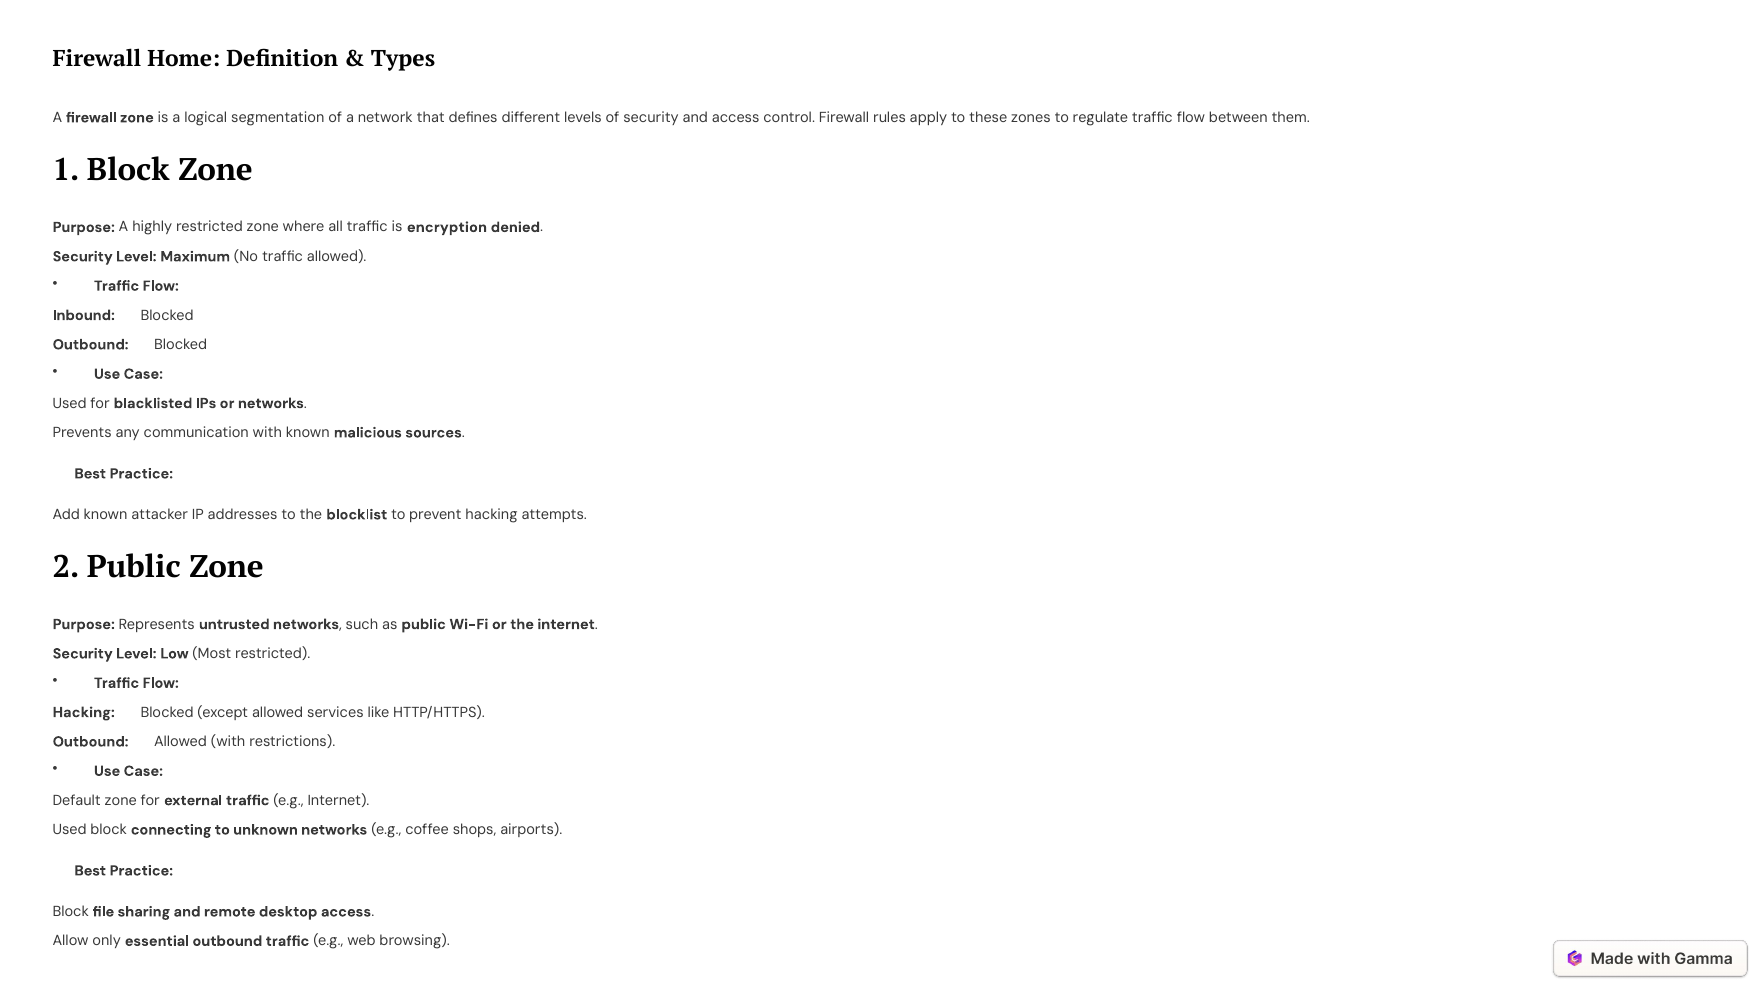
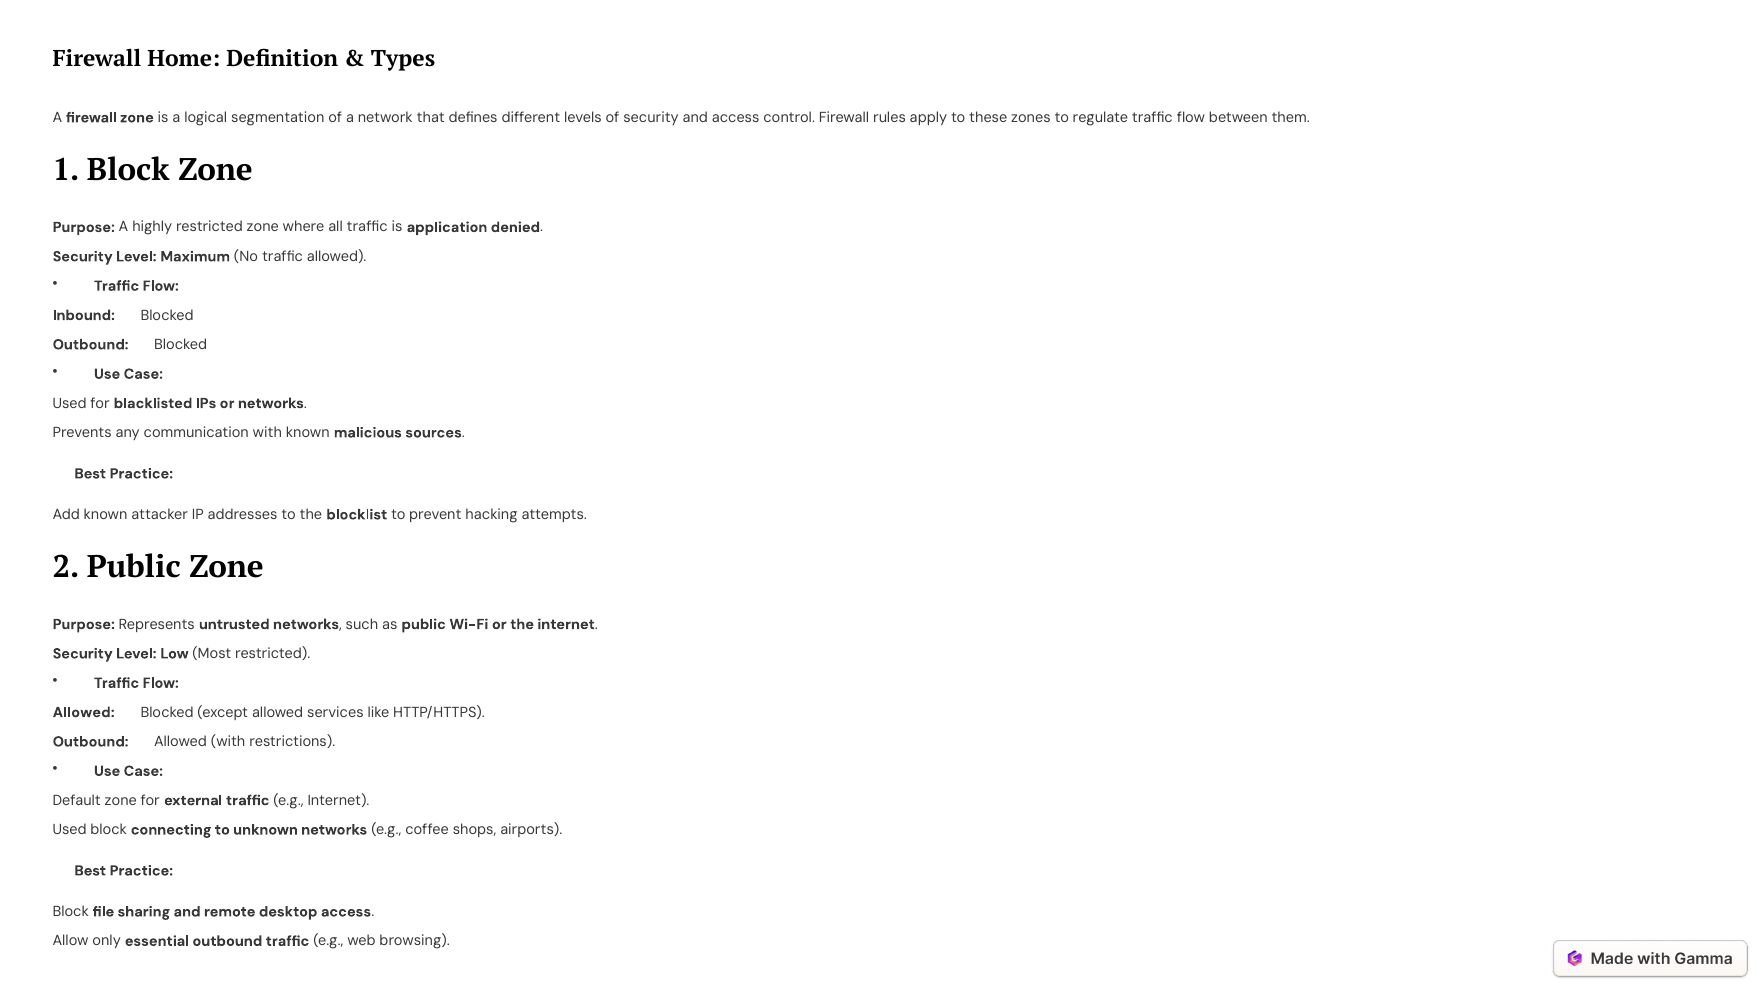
encryption: encryption -> application (447, 227)
Hacking: Hacking -> Allowed (84, 712)
